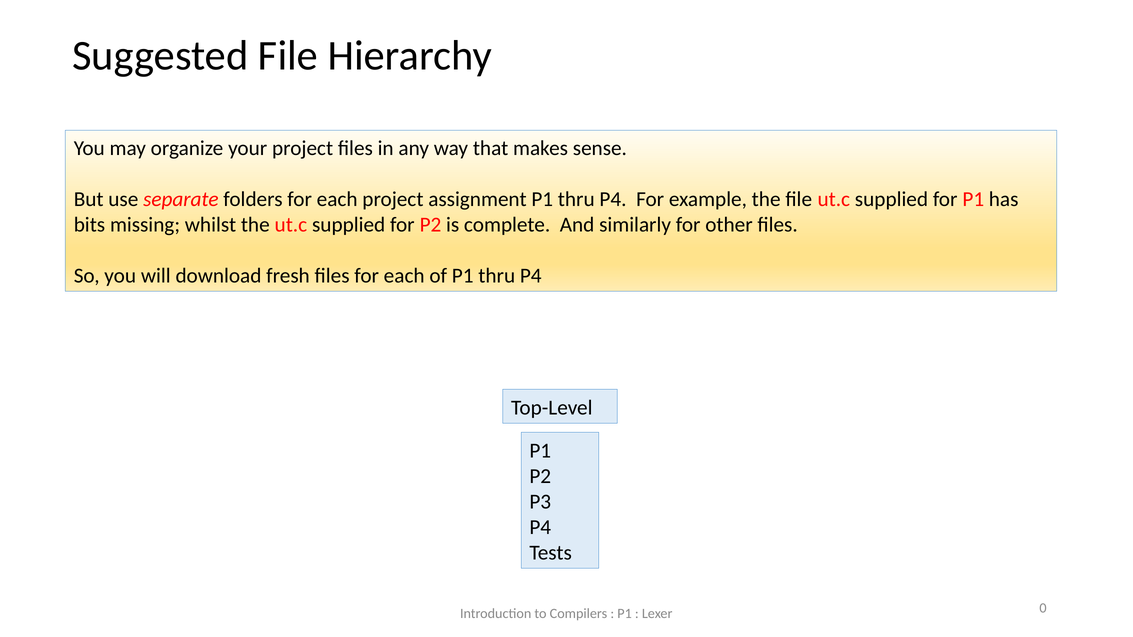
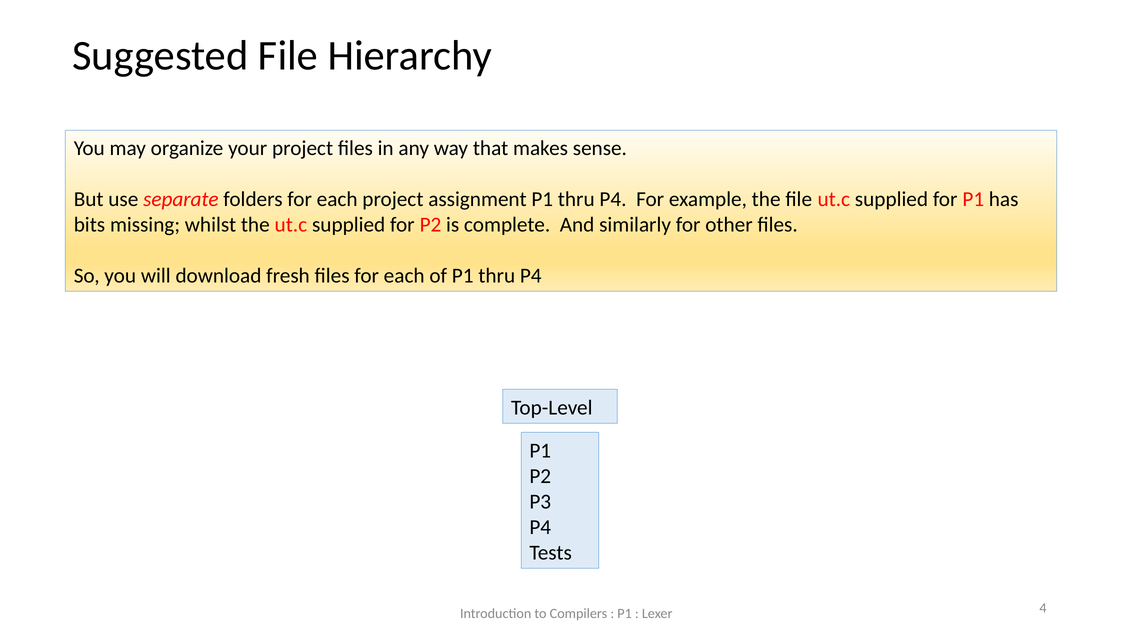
0: 0 -> 4 (1043, 608)
